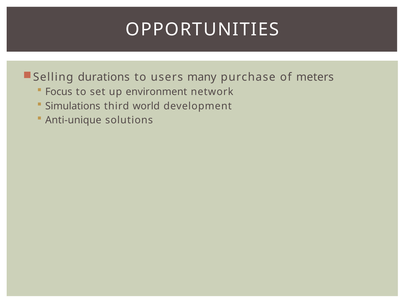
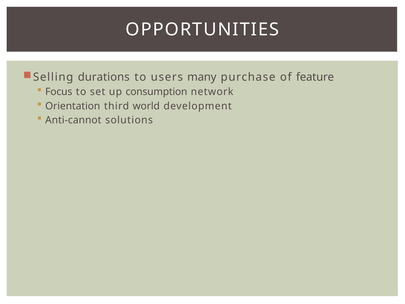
meters: meters -> feature (315, 77)
environment: environment -> consumption (156, 92)
Simulations: Simulations -> Orientation (73, 106)
Anti-unique: Anti-unique -> Anti-cannot (73, 120)
